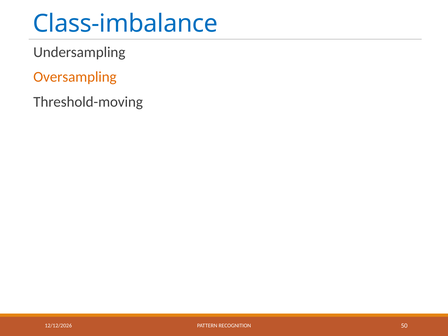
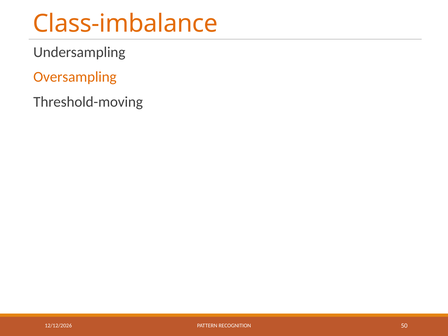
Class-imbalance colour: blue -> orange (125, 23)
